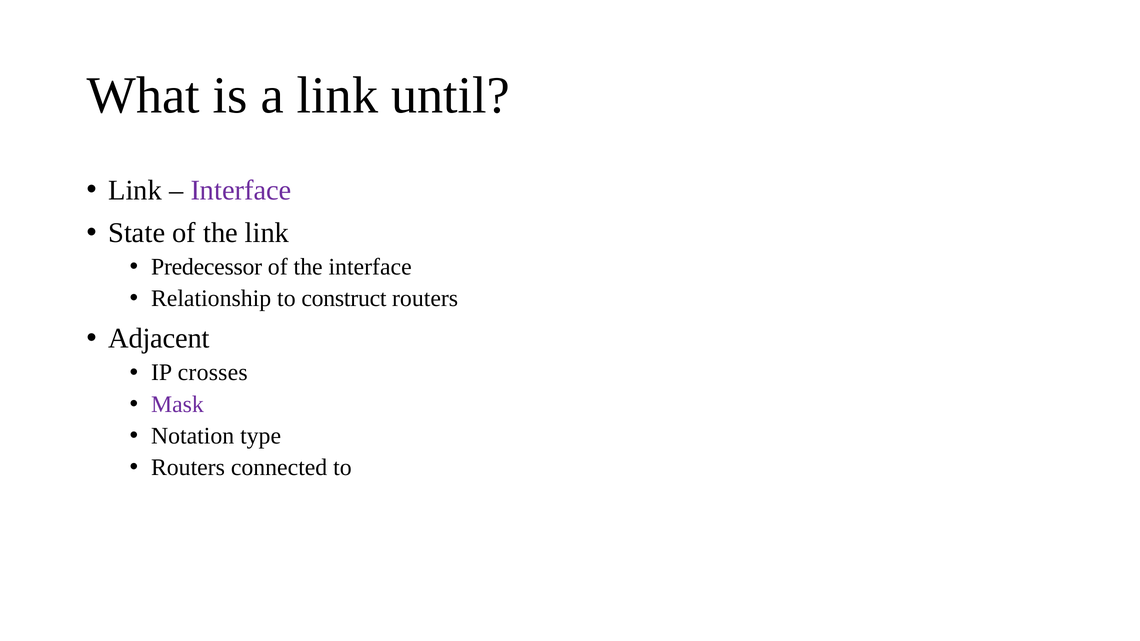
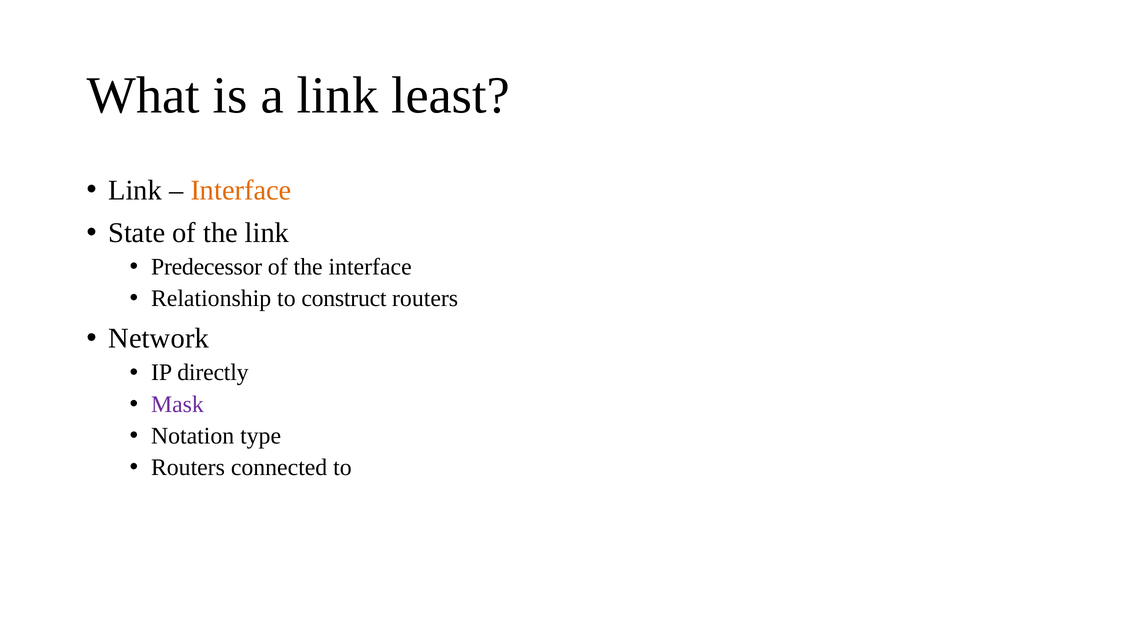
until: until -> least (451, 96)
Interface colour: purple -> orange (241, 190)
Adjacent: Adjacent -> Network (159, 339)
crosses: crosses -> directly (213, 373)
